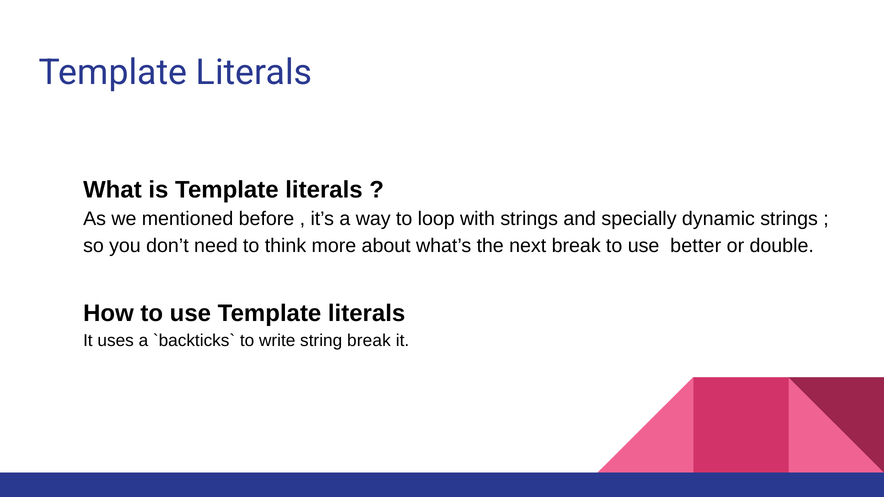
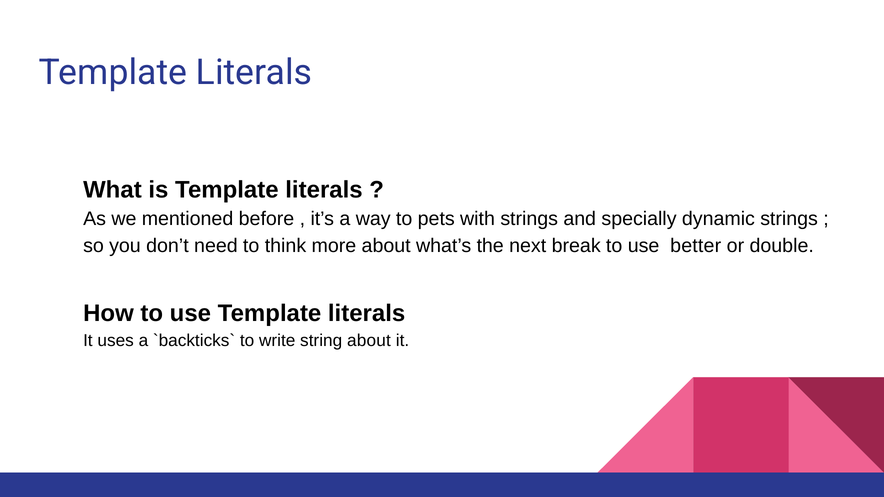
loop: loop -> pets (436, 219)
string break: break -> about (369, 341)
